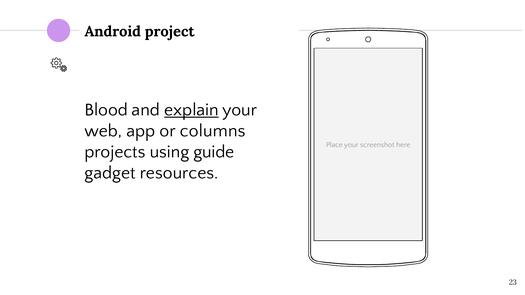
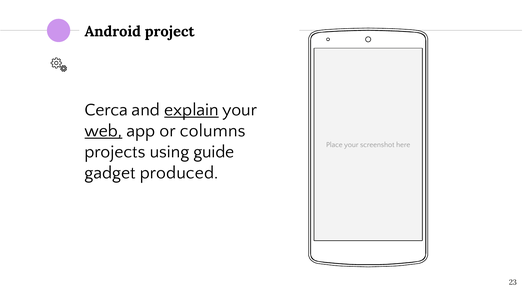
Blood: Blood -> Cerca (106, 110)
web underline: none -> present (103, 131)
resources: resources -> produced (179, 173)
